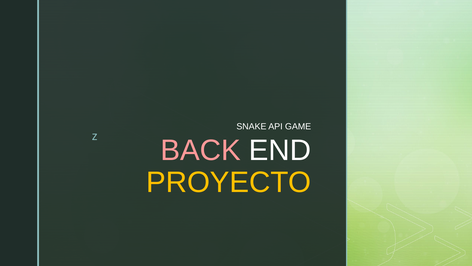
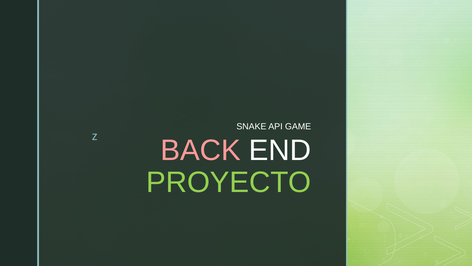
PROYECTO colour: yellow -> light green (229, 182)
